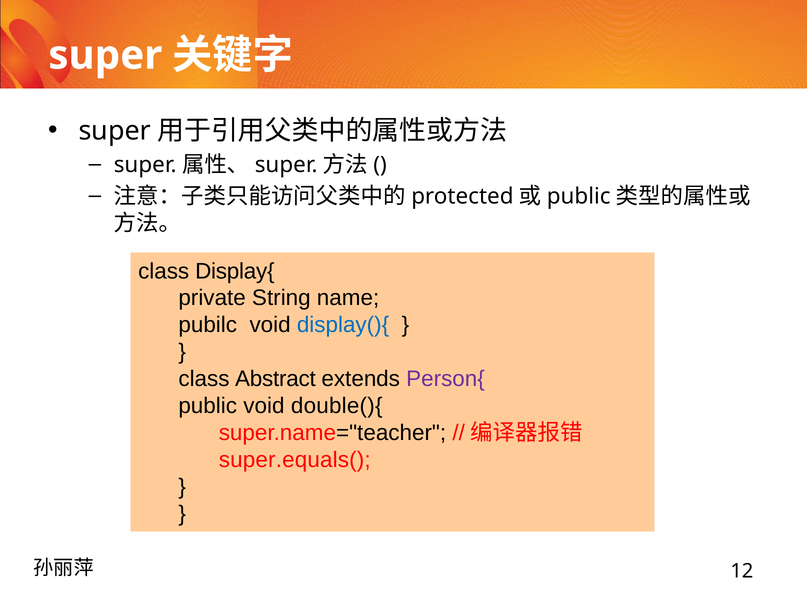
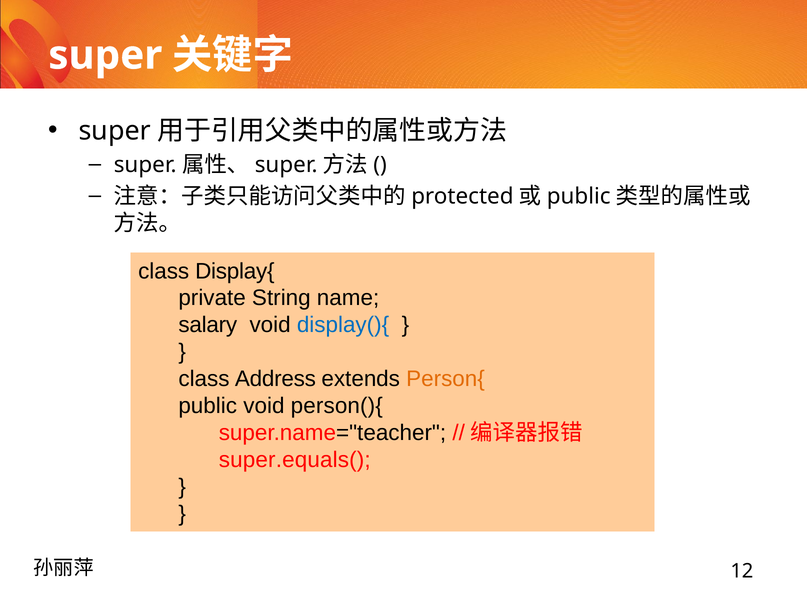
pubilc: pubilc -> salary (208, 325)
Abstract: Abstract -> Address (275, 378)
Person{ colour: purple -> orange (446, 378)
double(){: double(){ -> person(){ (337, 405)
